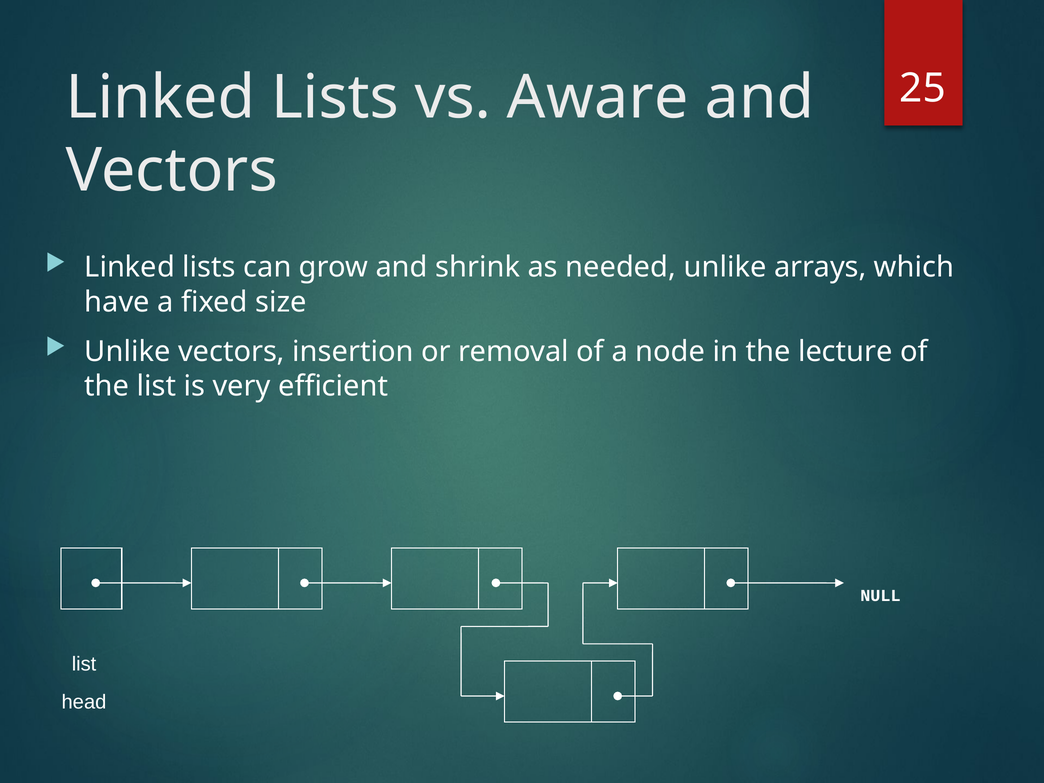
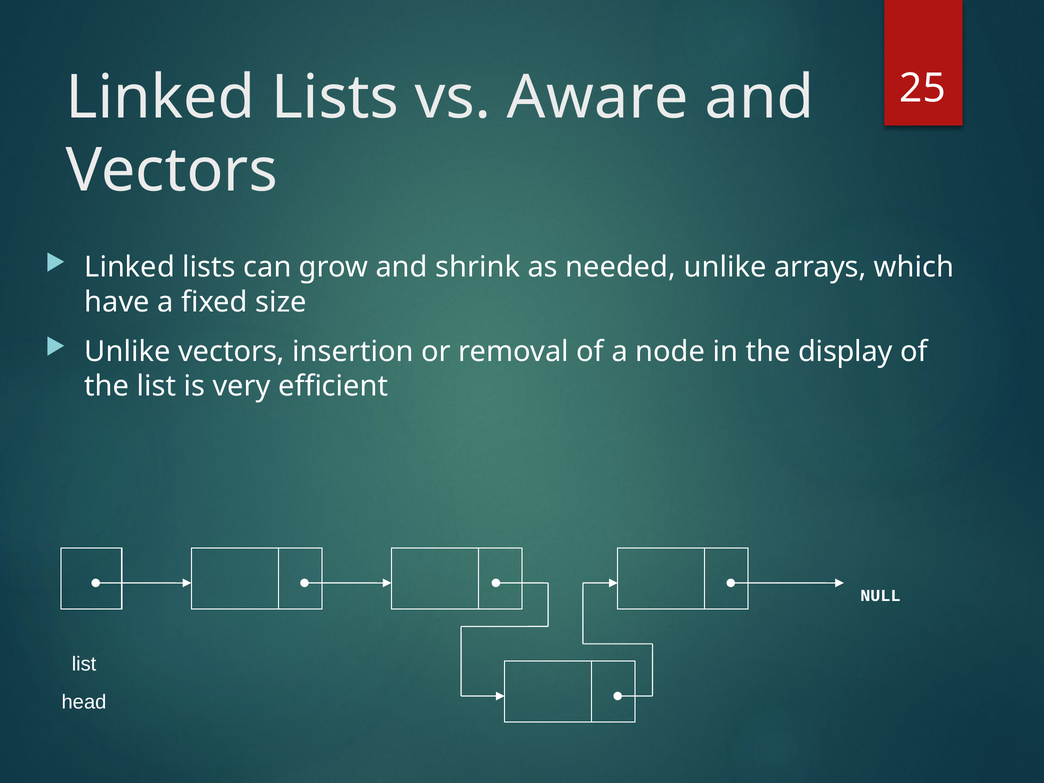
lecture: lecture -> display (845, 352)
